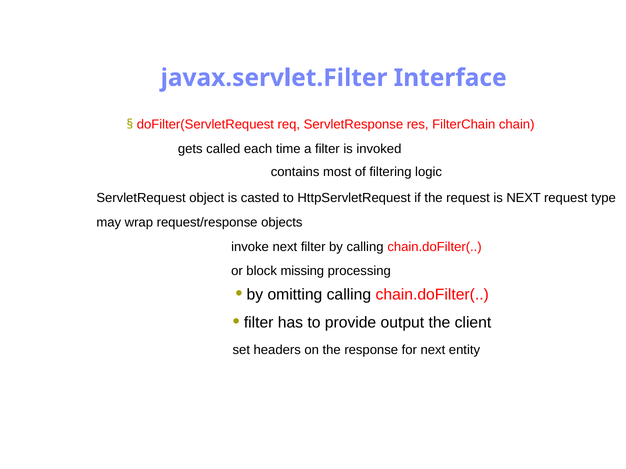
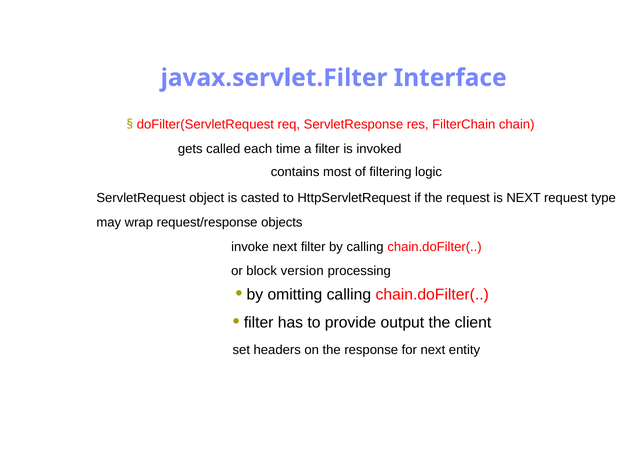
missing: missing -> version (302, 271)
